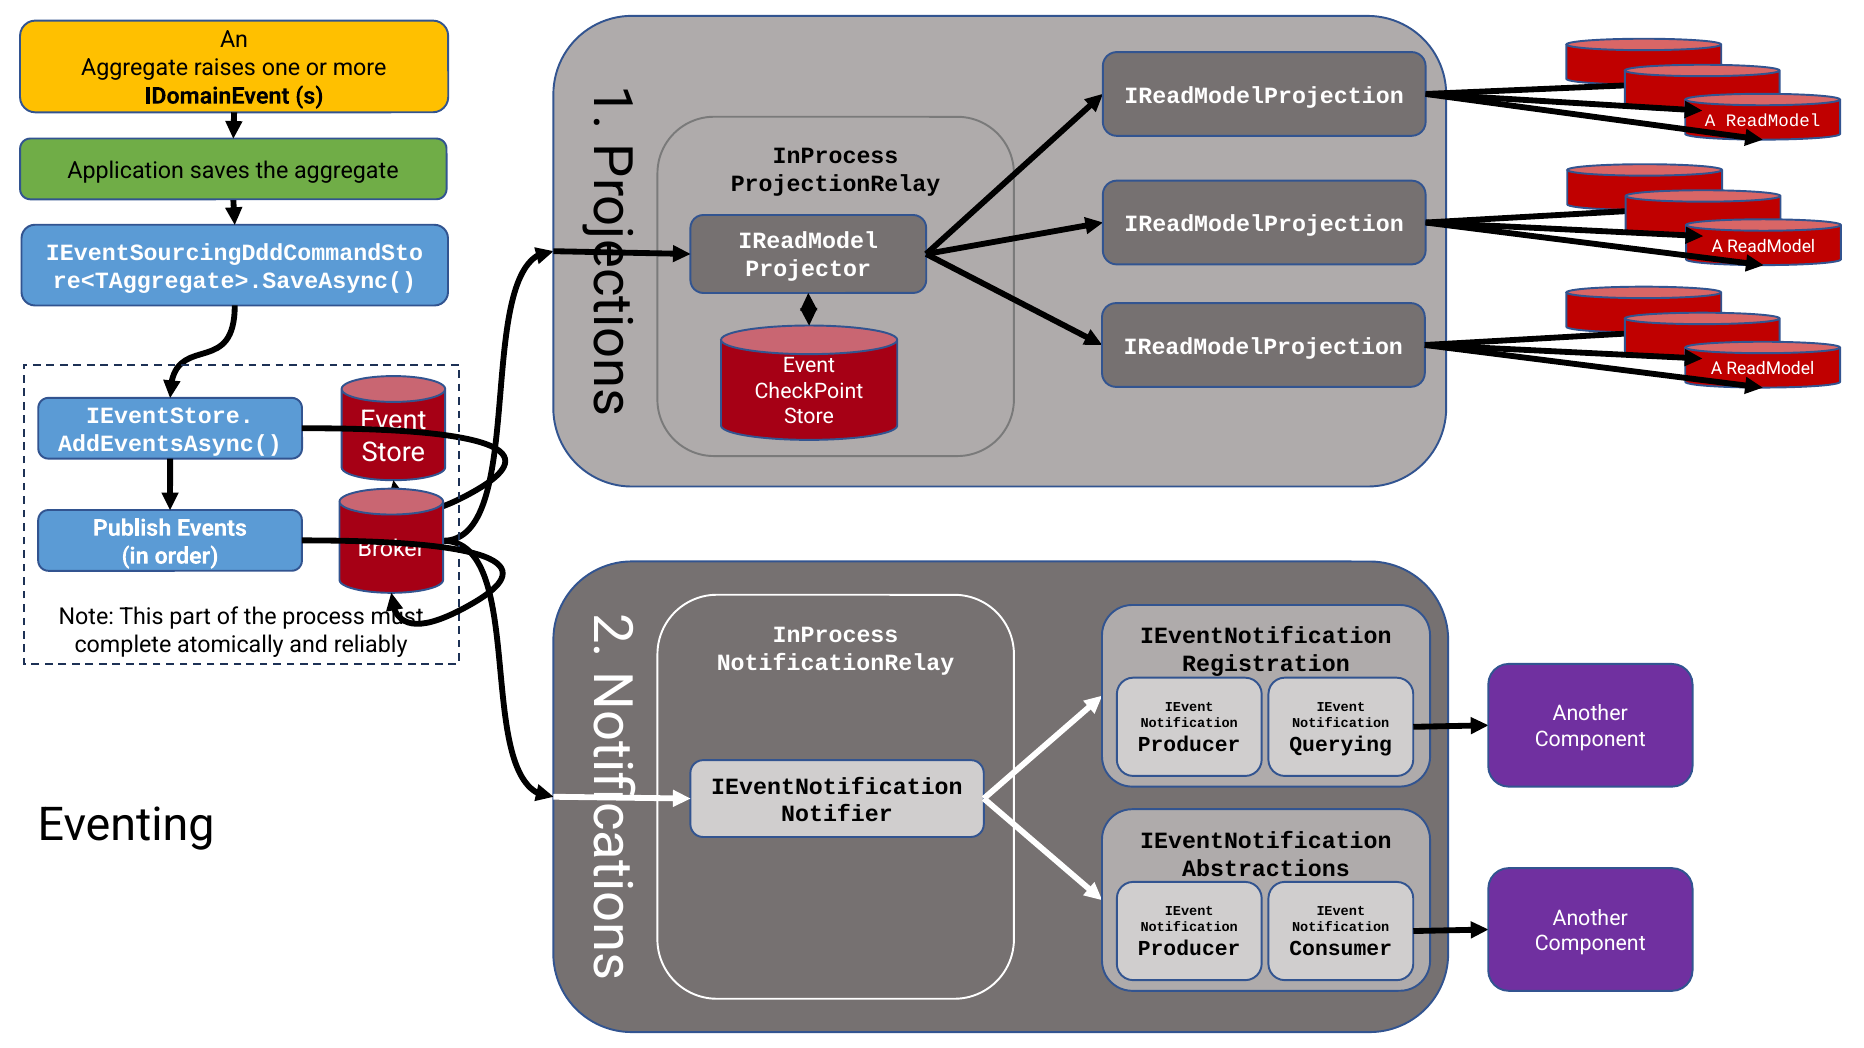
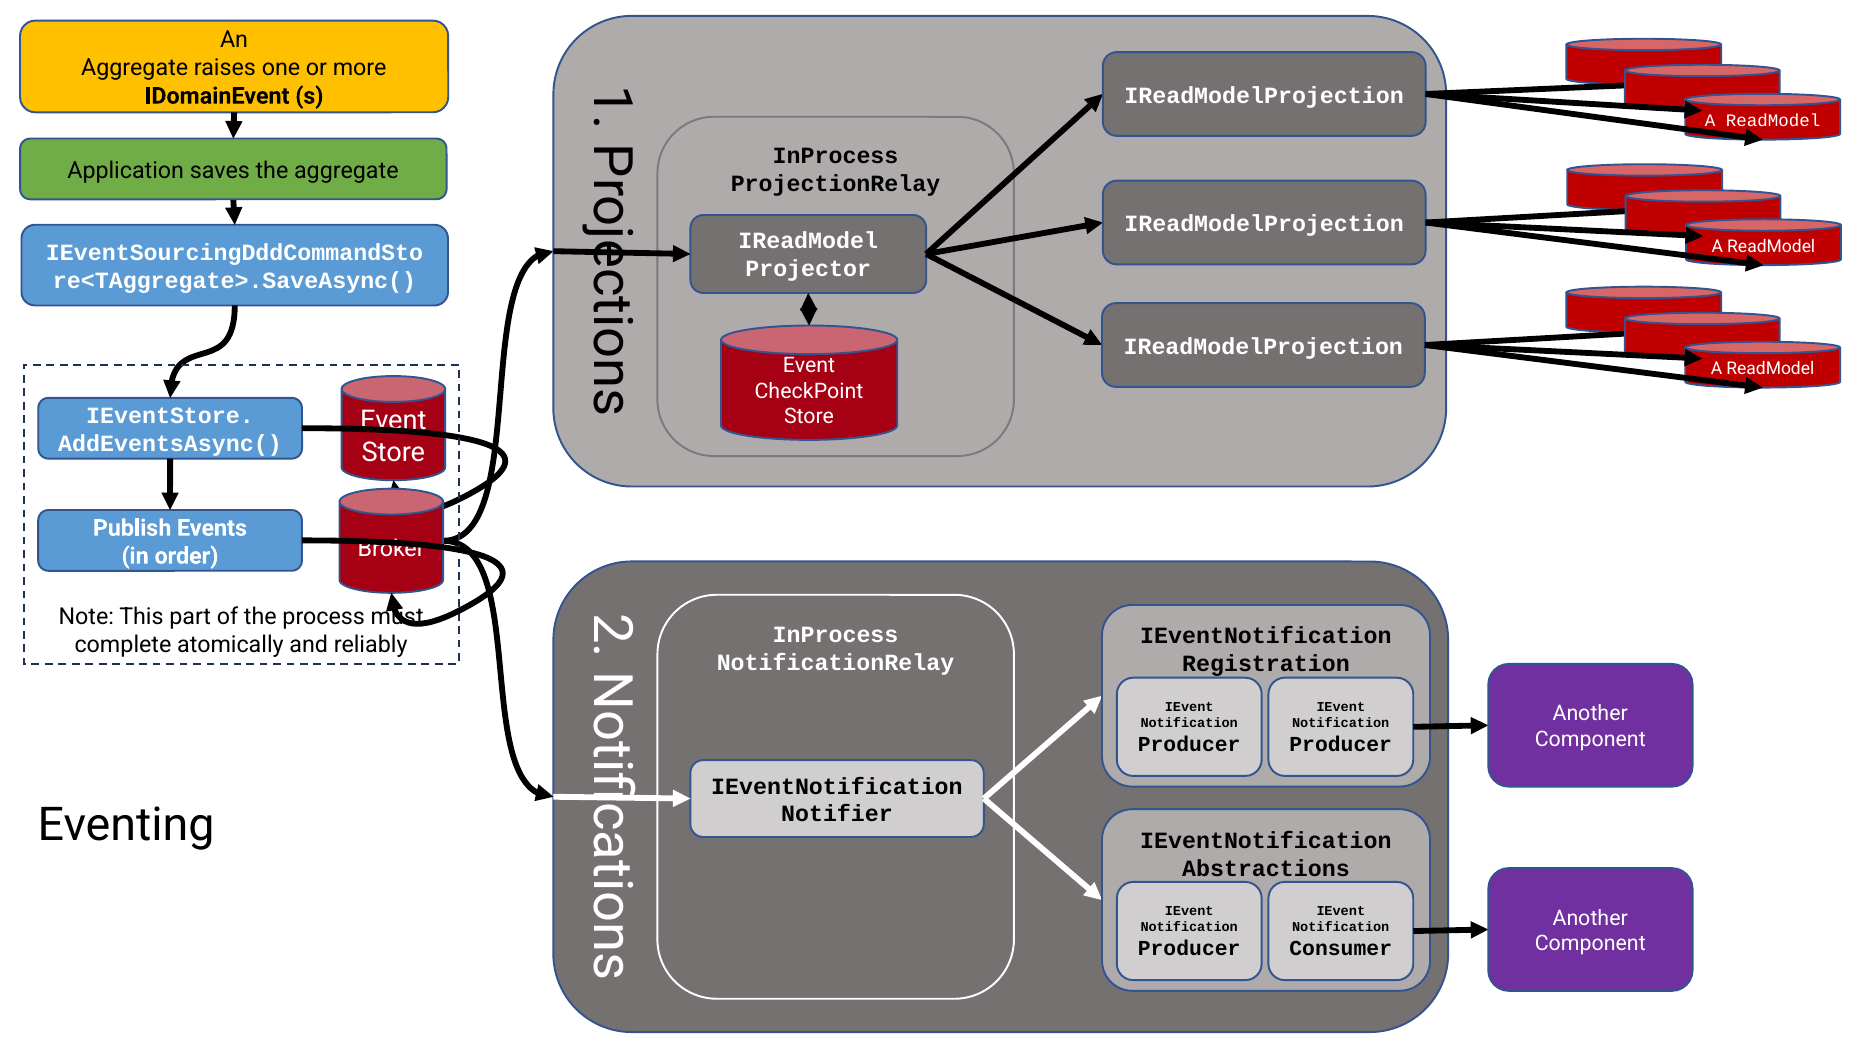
Querying: Querying -> Producer (1341, 745)
